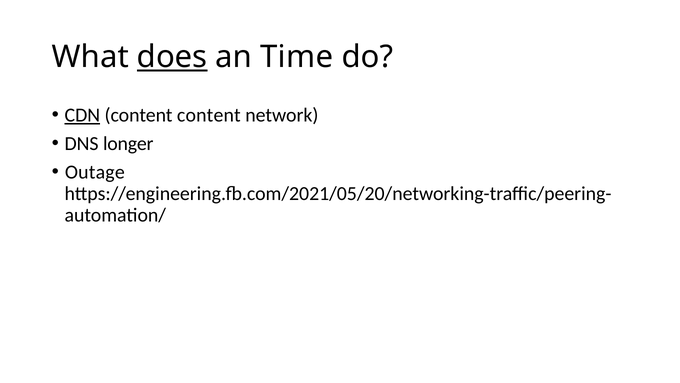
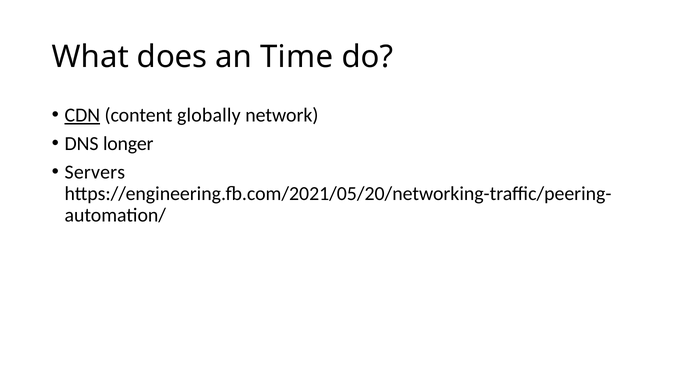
does underline: present -> none (172, 57)
content content: content -> globally (209, 115)
Outage: Outage -> Servers (95, 172)
